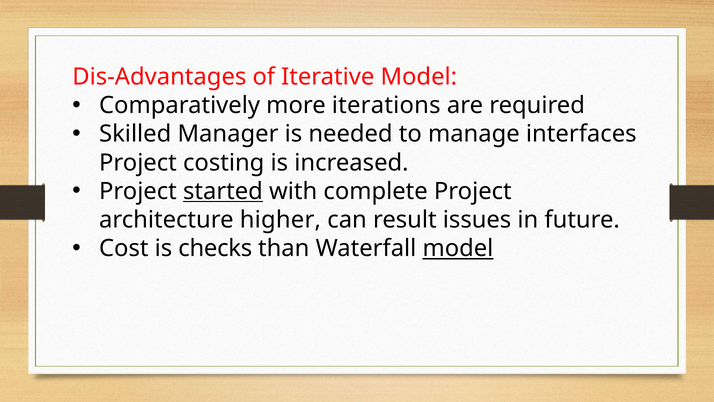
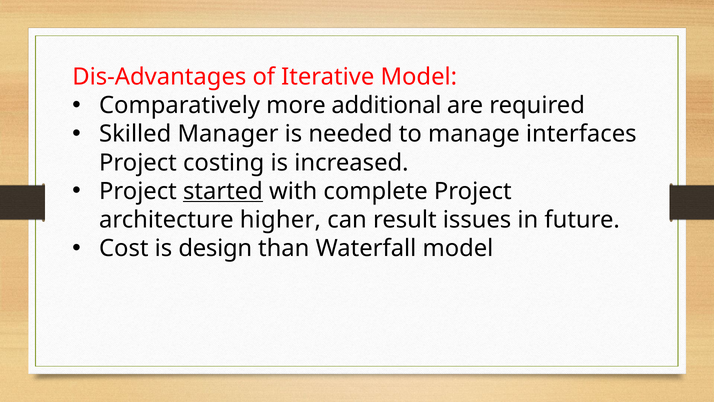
iterations: iterations -> additional (386, 105)
checks: checks -> design (215, 248)
model underline: present -> none (458, 248)
